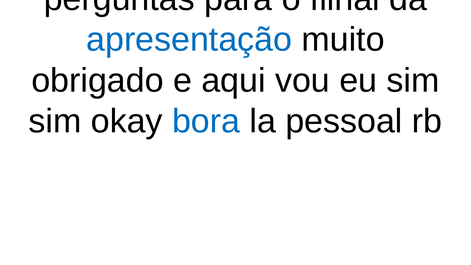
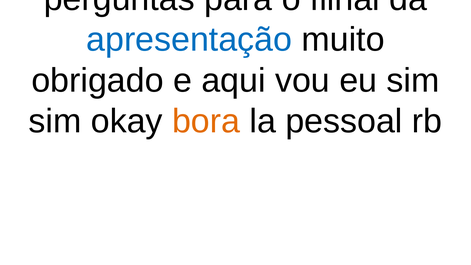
bora colour: blue -> orange (206, 121)
